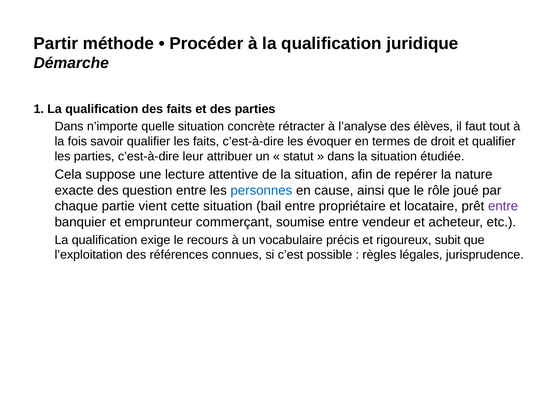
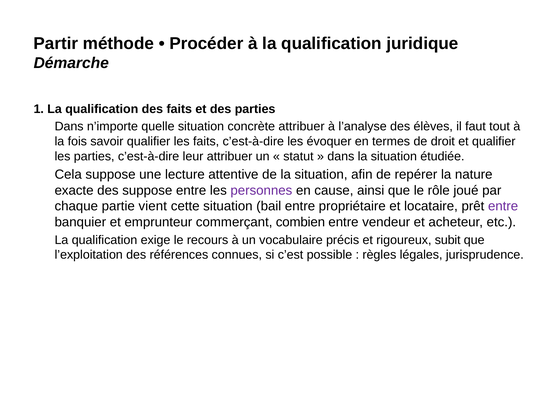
concrète rétracter: rétracter -> attribuer (302, 127)
des question: question -> suppose (147, 190)
personnes colour: blue -> purple (261, 190)
soumise: soumise -> combien (300, 222)
